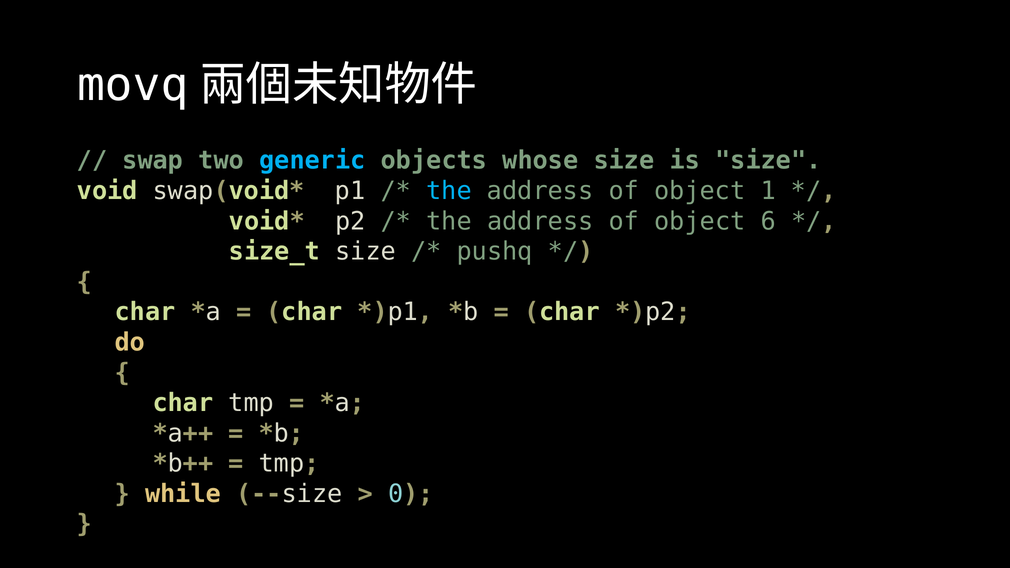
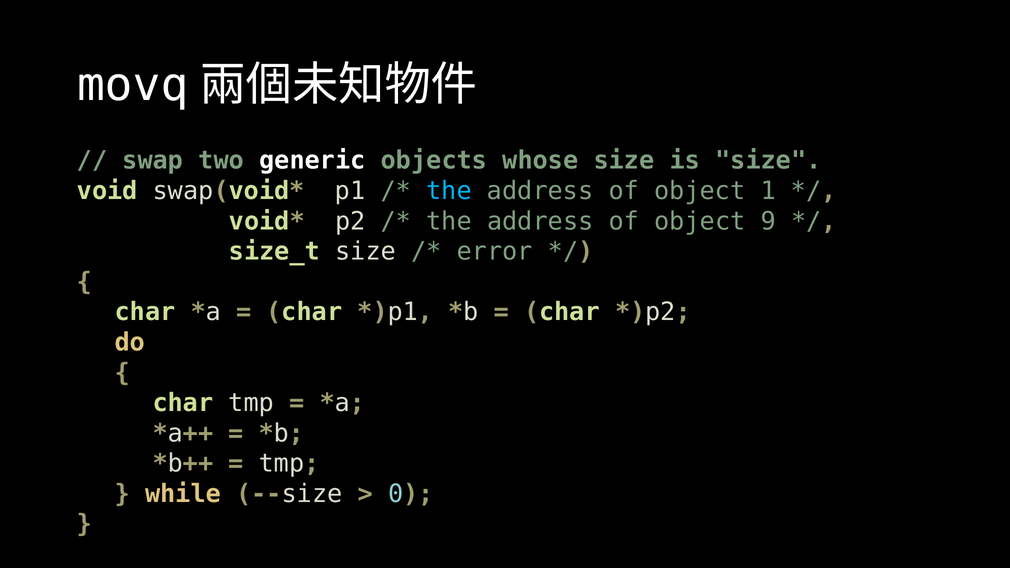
generic colour: light blue -> white (312, 161)
6: 6 -> 9 (768, 221)
pushq: pushq -> error (495, 252)
